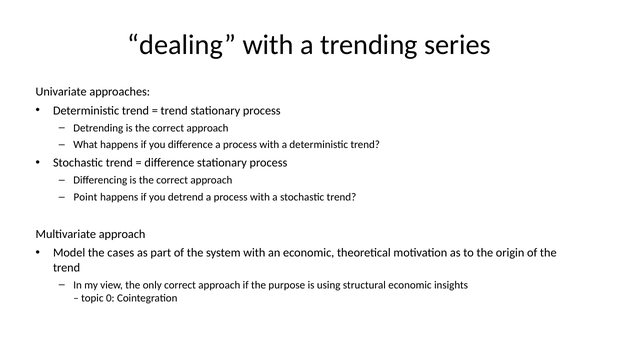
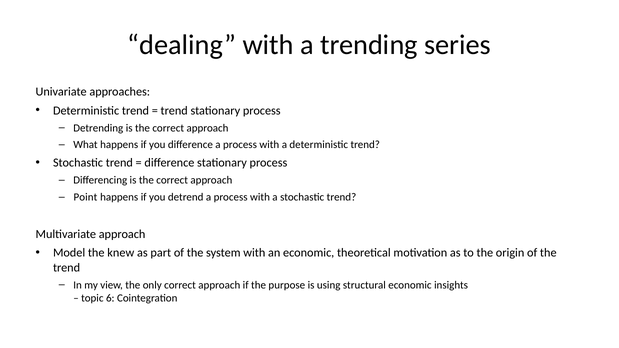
cases: cases -> knew (121, 253)
0: 0 -> 6 (110, 298)
